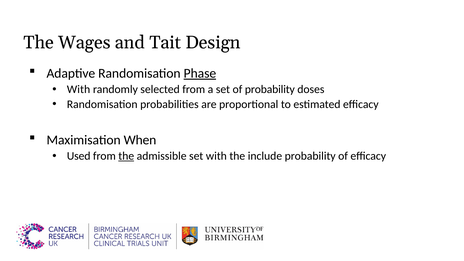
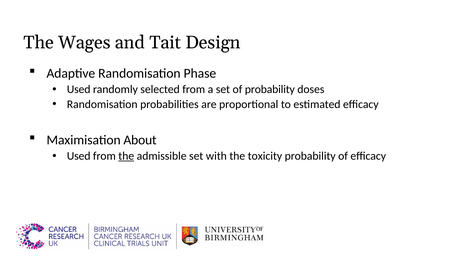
Phase underline: present -> none (200, 73)
With: With -> Used (79, 89)
When: When -> About (140, 140)
include: include -> toxicity (265, 156)
